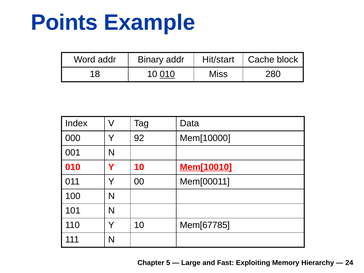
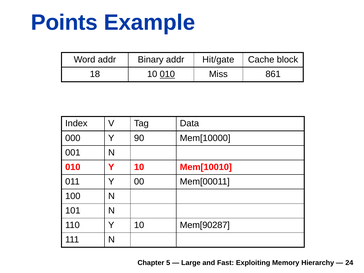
Hit/start: Hit/start -> Hit/gate (218, 60)
280: 280 -> 861 (273, 74)
92: 92 -> 90 (139, 138)
Mem[10010 underline: present -> none (206, 167)
Mem[67785: Mem[67785 -> Mem[90287 (205, 225)
